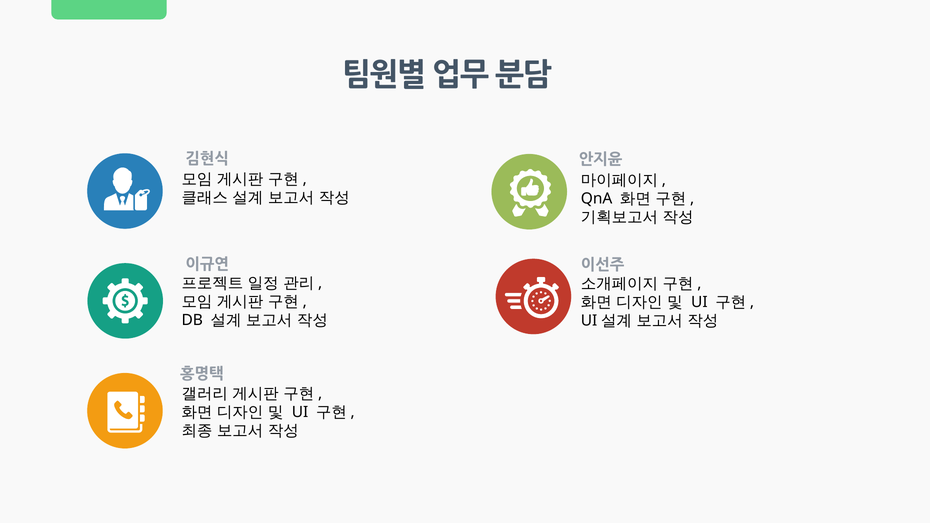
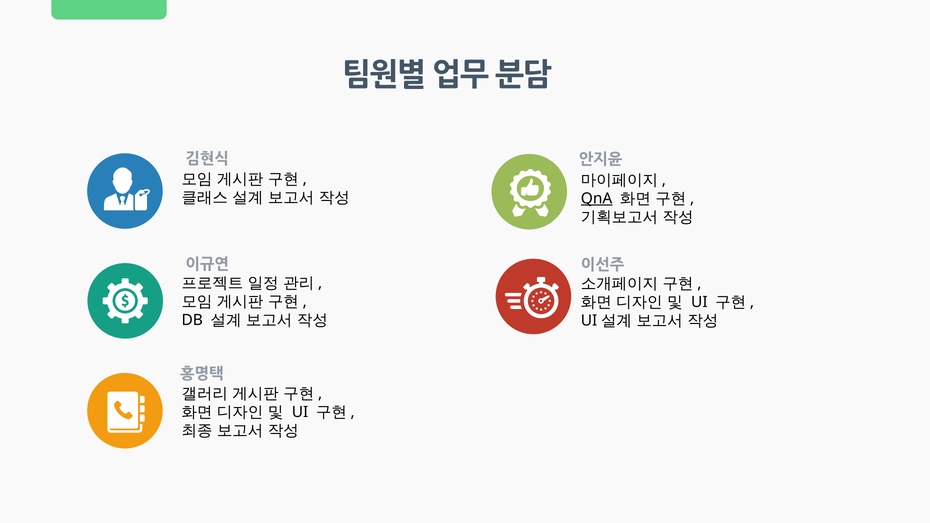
QnA underline: none -> present (597, 199)
